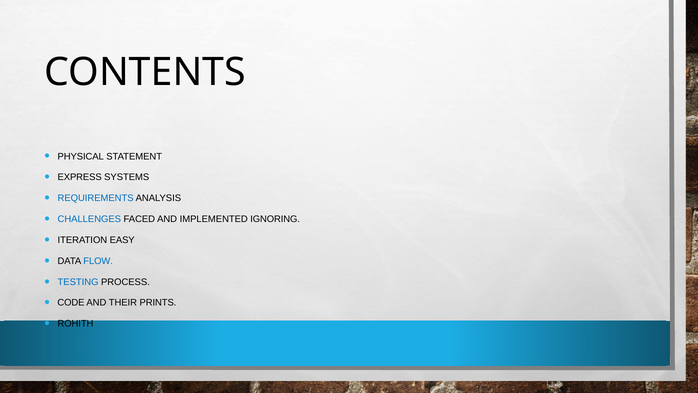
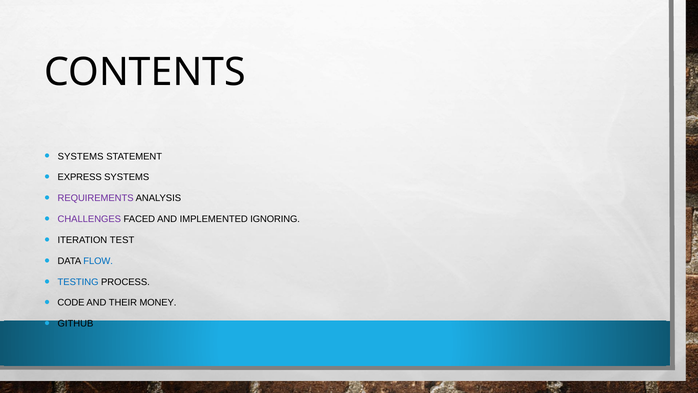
PHYSICAL: PHYSICAL -> SYSTEMS (81, 156)
REQUIREMENTS colour: blue -> purple (96, 198)
CHALLENGES colour: blue -> purple (89, 219)
EASY: EASY -> TEST (122, 240)
PRINTS: PRINTS -> MONEY (158, 303)
ROHITH: ROHITH -> GITHUB (75, 323)
